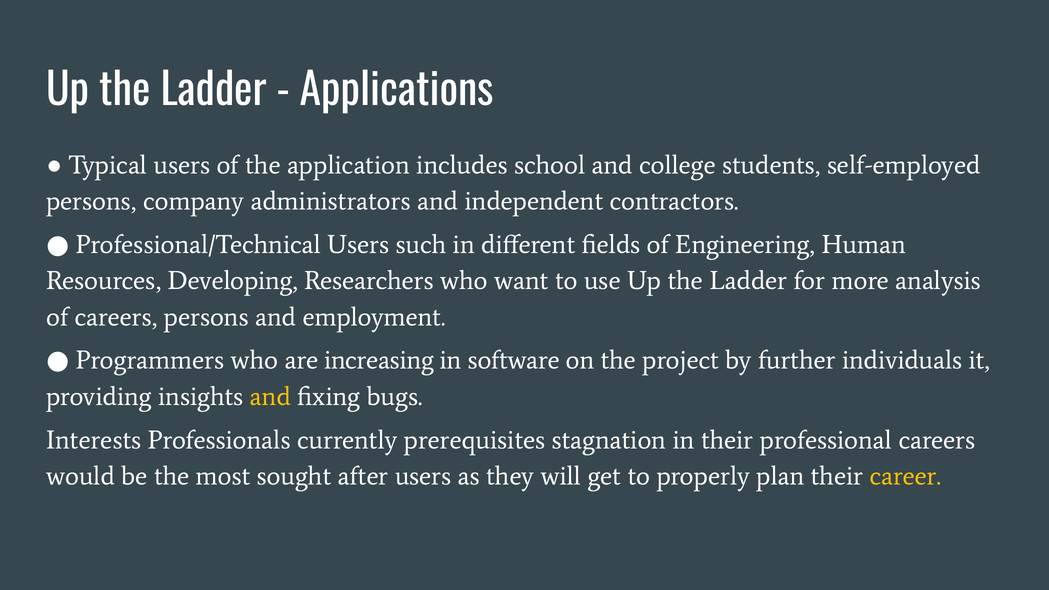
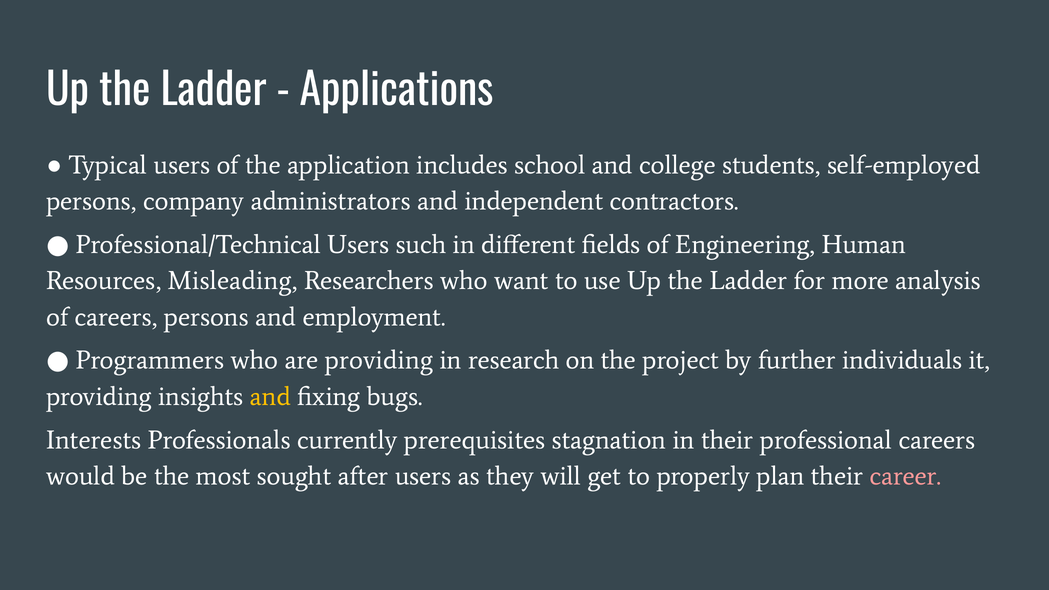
Developing: Developing -> Misleading (233, 281)
are increasing: increasing -> providing (379, 360)
software: software -> research (514, 360)
career colour: yellow -> pink (905, 476)
